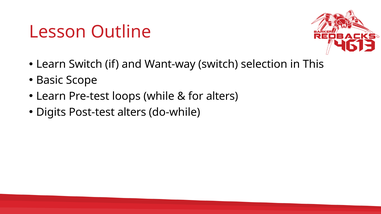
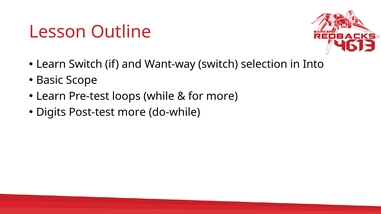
This: This -> Into (313, 64)
for alters: alters -> more (222, 96)
Post-test alters: alters -> more (132, 112)
